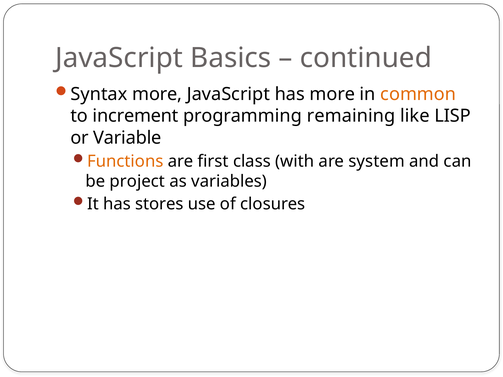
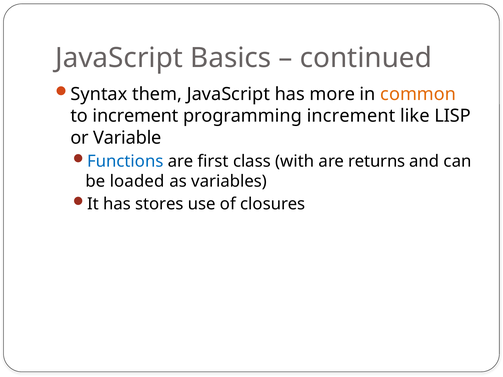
Syntax more: more -> them (157, 94)
programming remaining: remaining -> increment (351, 116)
Functions colour: orange -> blue (125, 161)
system: system -> returns (377, 161)
project: project -> loaded (137, 181)
